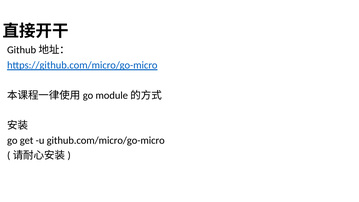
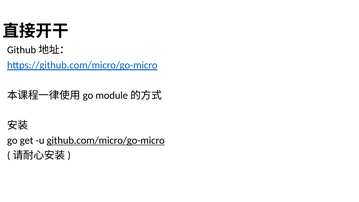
github.com/micro/go-micro underline: none -> present (106, 140)
